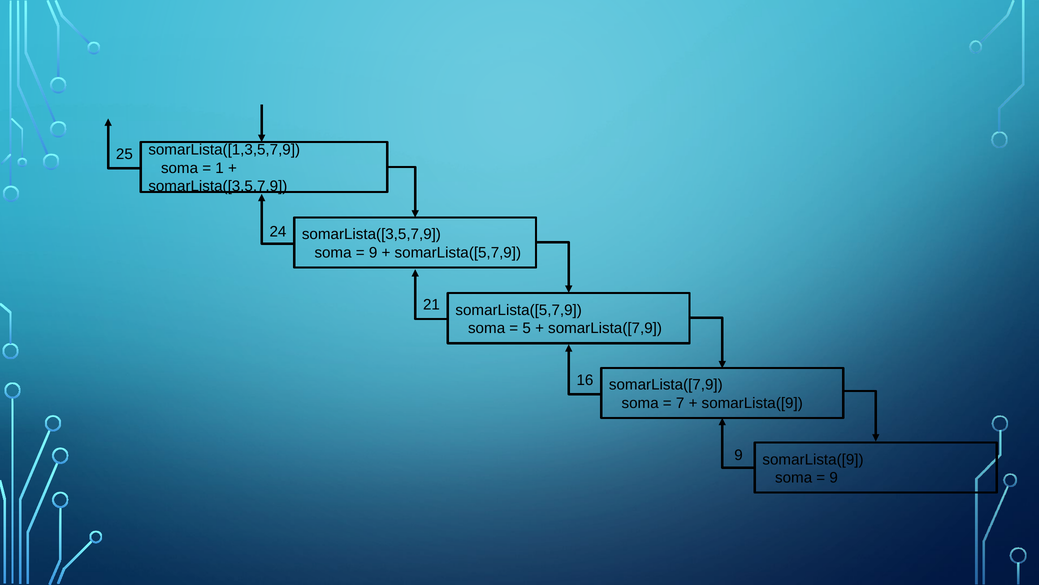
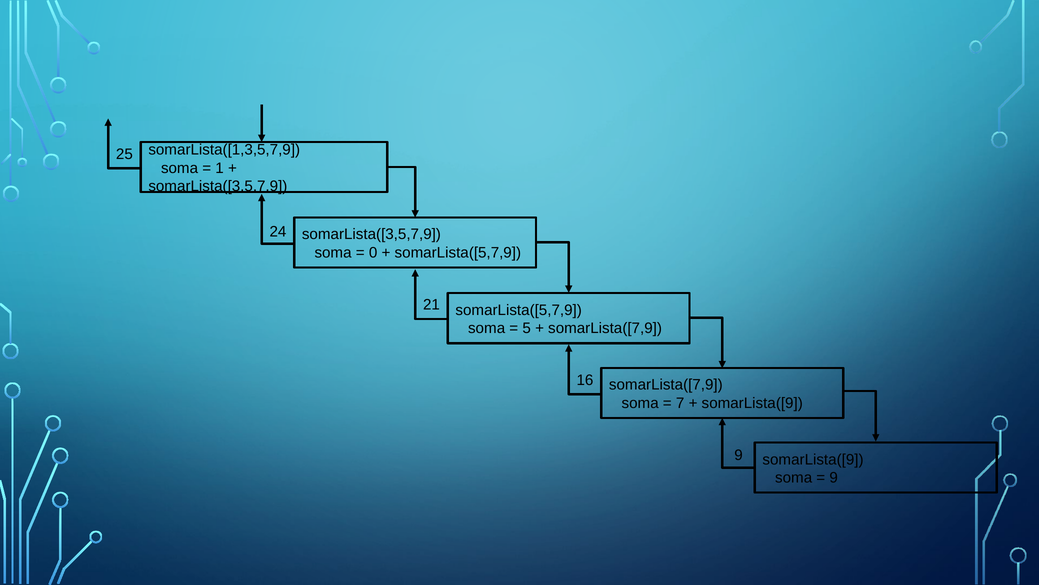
9: 9 -> 0 (373, 252)
